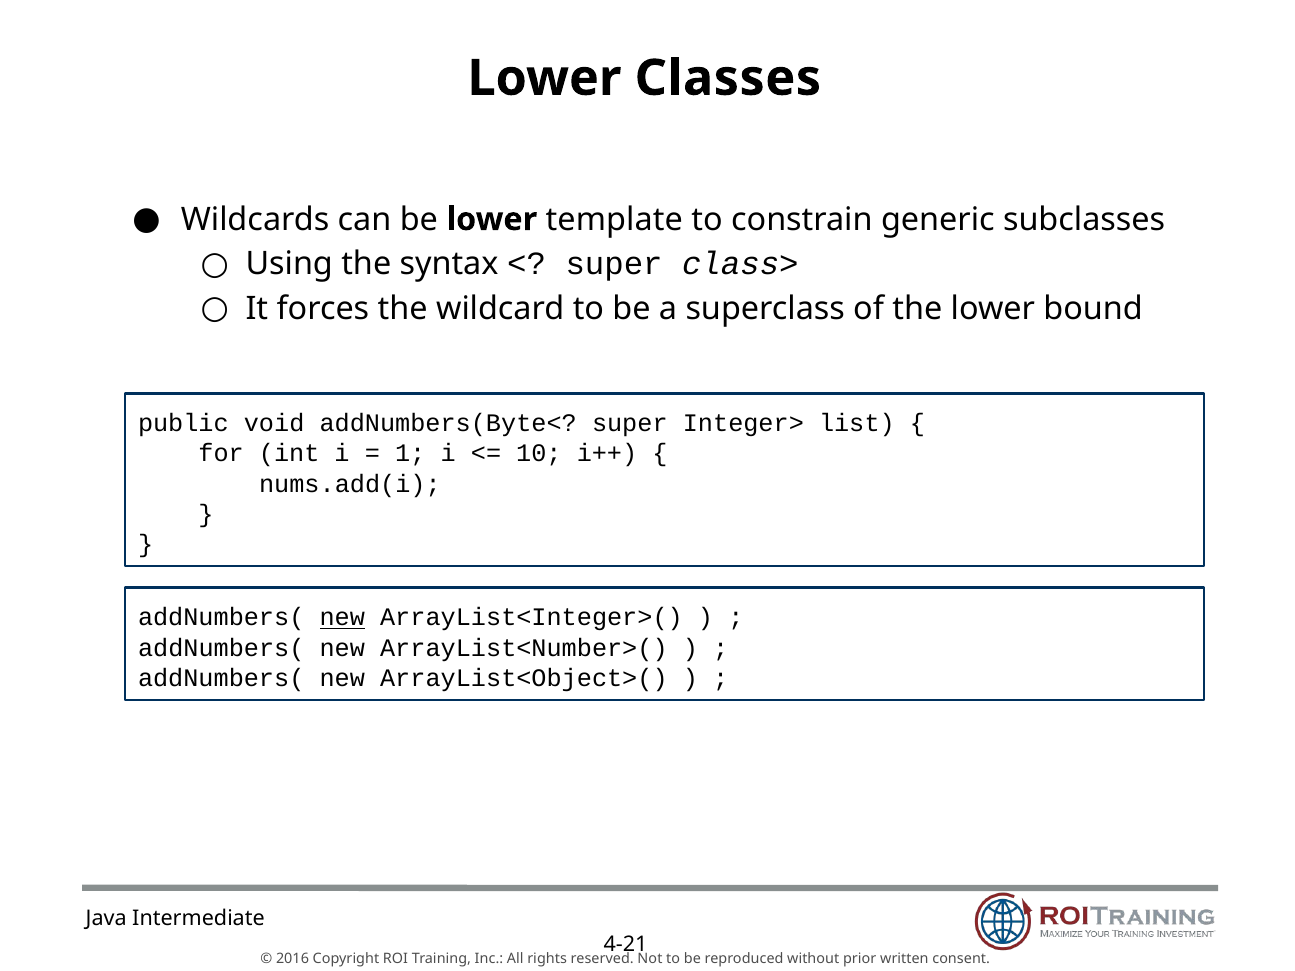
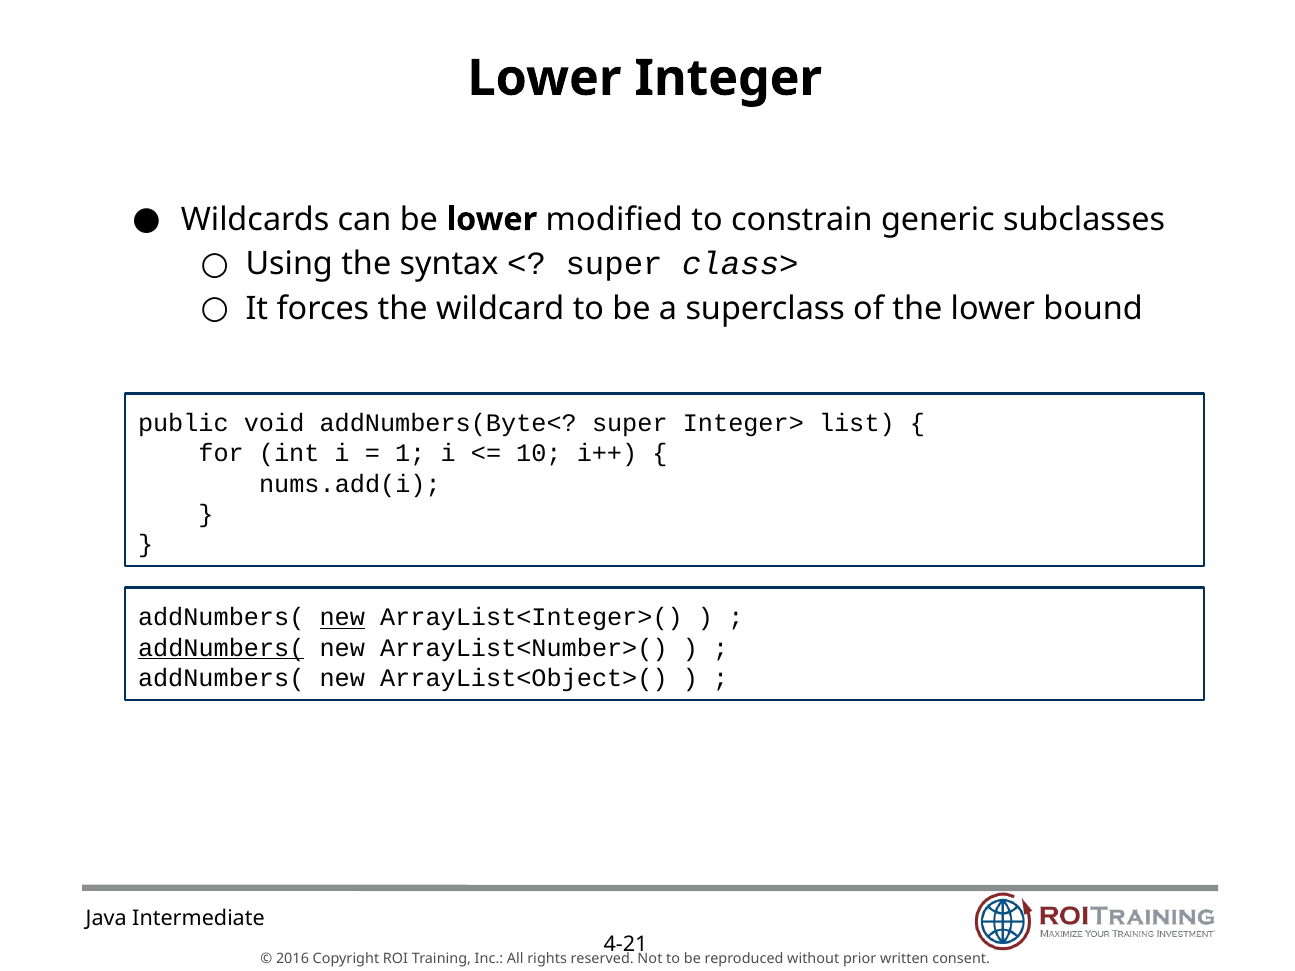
Classes: Classes -> Integer (728, 78)
template: template -> modified (614, 219)
addNumbers( underline: none -> present (221, 648)
